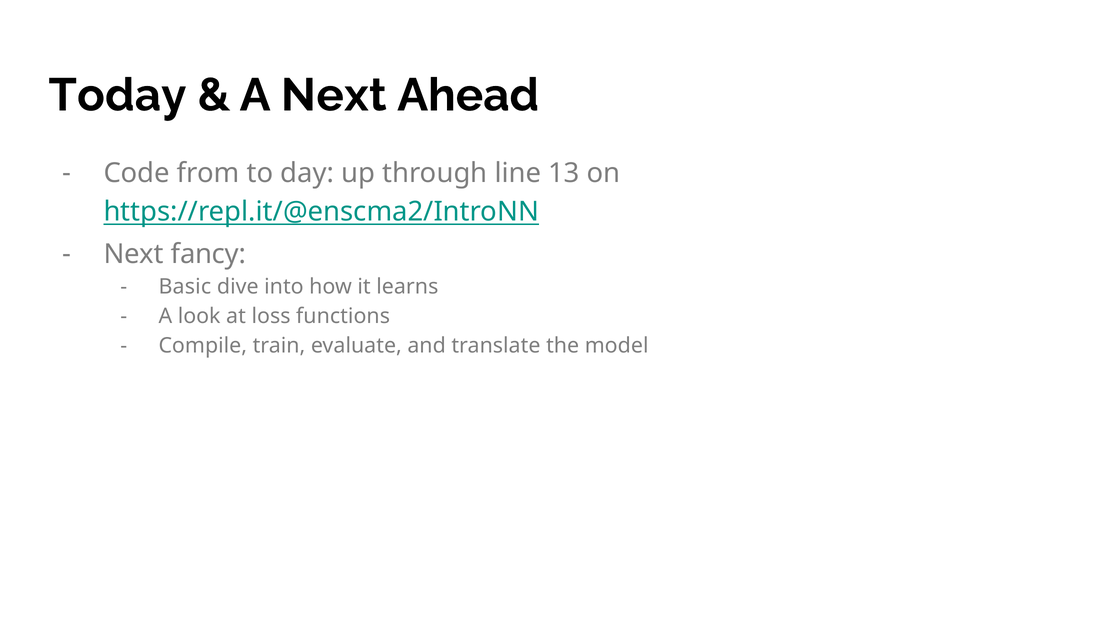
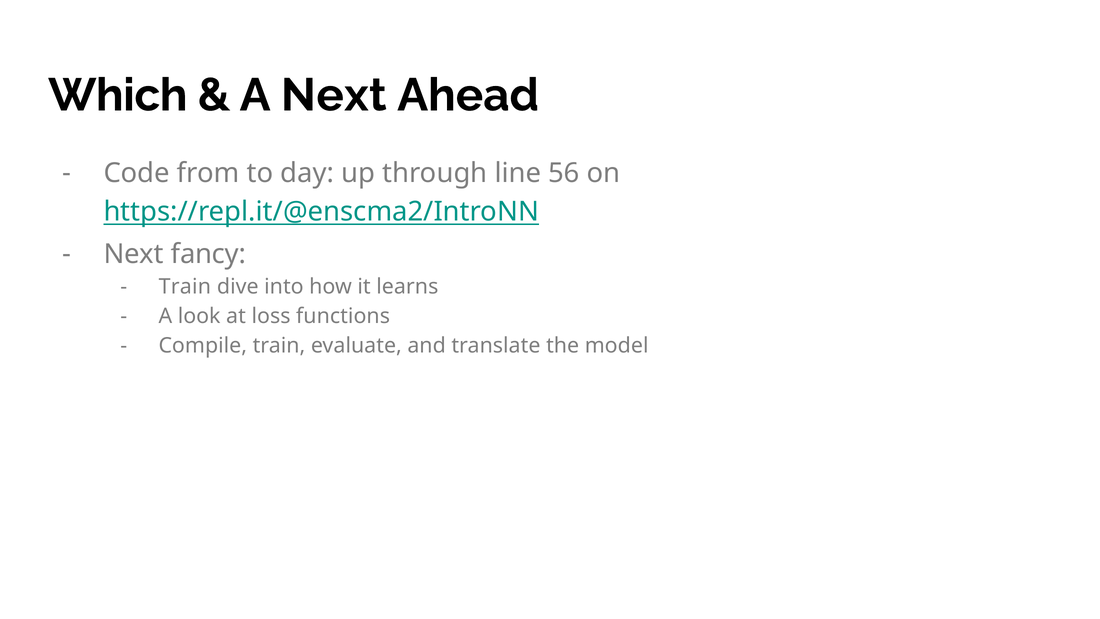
Today: Today -> Which (118, 95)
13: 13 -> 56 (564, 173)
Basic: Basic -> Train (185, 287)
